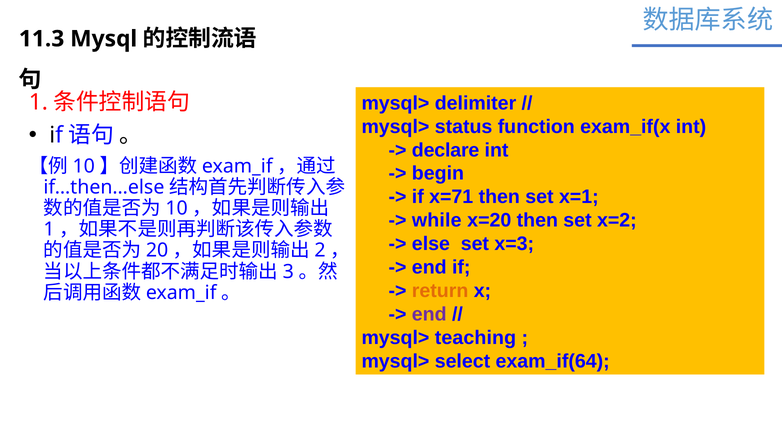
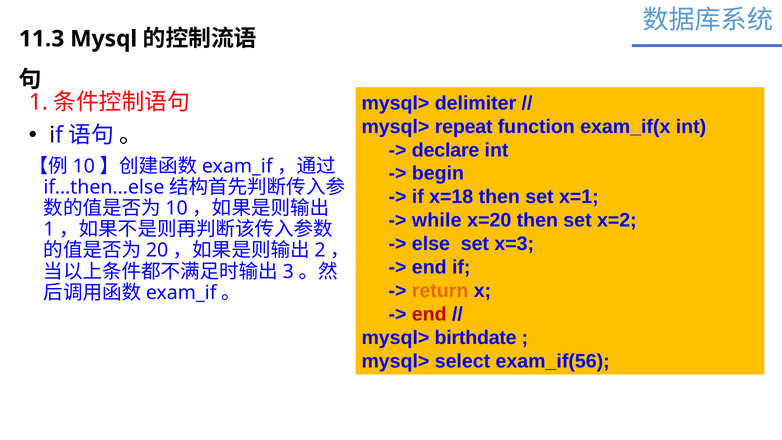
status: status -> repeat (464, 127)
x=71: x=71 -> x=18 (451, 197)
end colour: purple -> red (429, 314)
teaching: teaching -> birthdate (476, 338)
exam_if(64: exam_if(64 -> exam_if(56 (553, 361)
